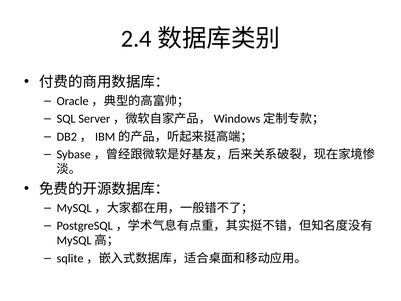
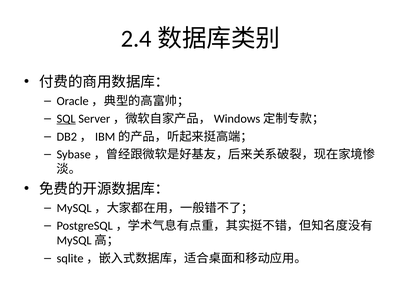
SQL underline: none -> present (66, 119)
